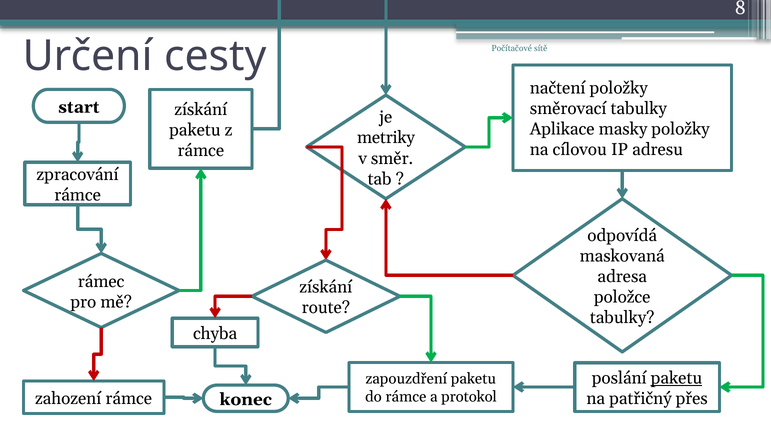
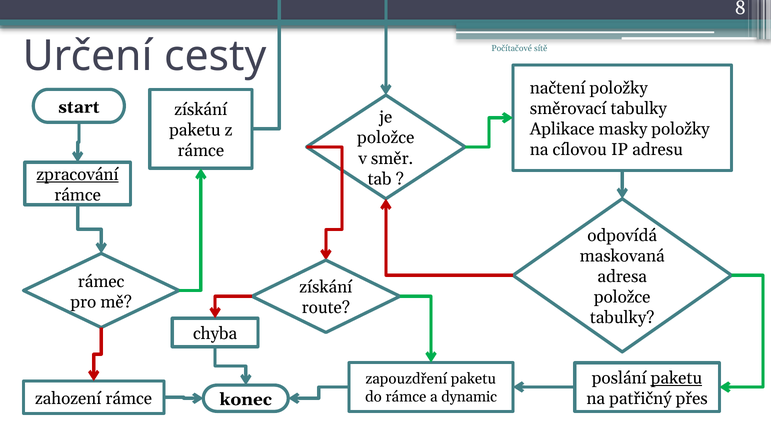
metriky: metriky -> položce (386, 138)
zpracování underline: none -> present (78, 174)
protokol: protokol -> dynamic (469, 397)
